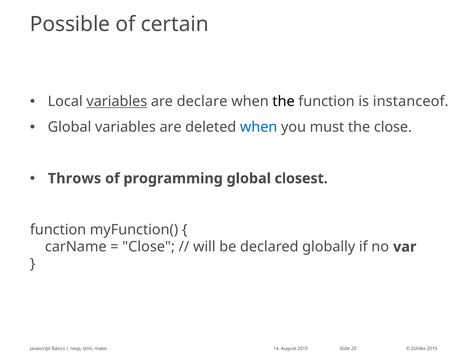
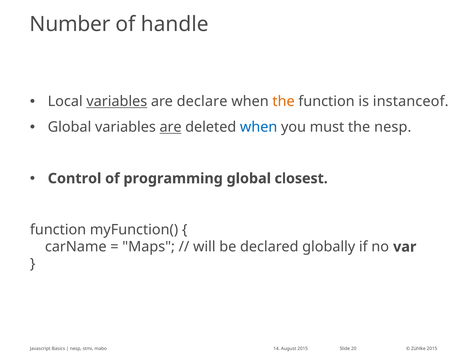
Possible: Possible -> Number (70, 24)
certain: certain -> handle (175, 24)
the colour: black -> orange (284, 101)
are underline: none -> present (171, 127)
the close: close -> nesp (393, 127)
Throws: Throws -> Control (75, 178)
Close: Close -> Maps (149, 247)
